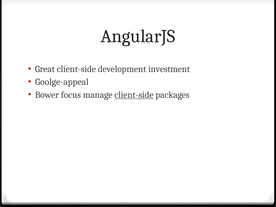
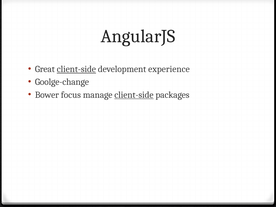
client-side underline: none -> present (76, 69)
investment: investment -> experience (169, 69)
Goolge-appeal: Goolge-appeal -> Goolge-change (62, 82)
